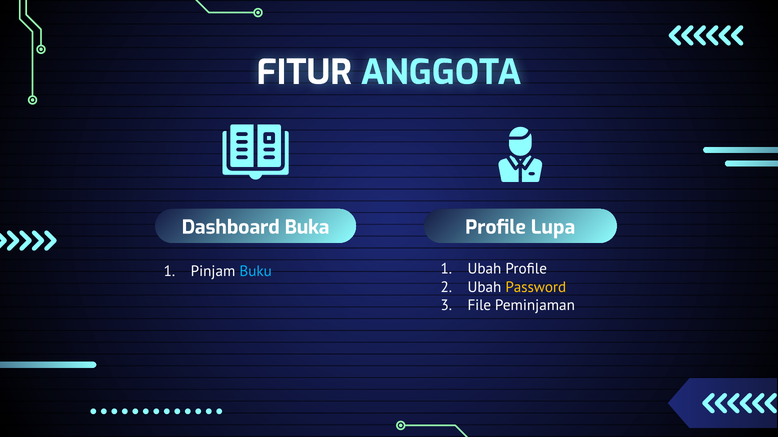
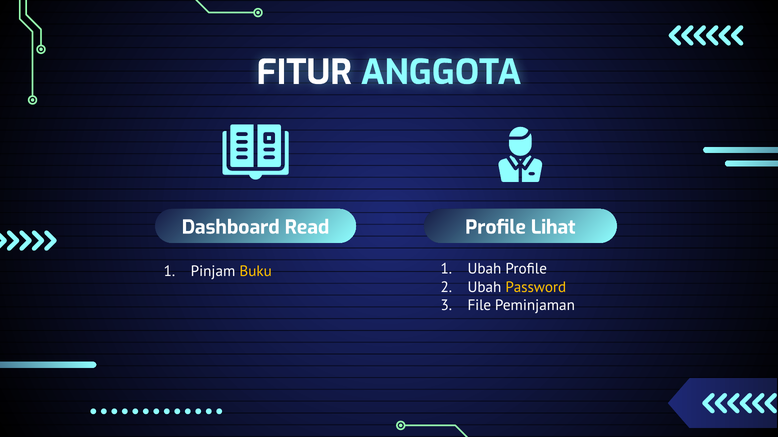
Buka: Buka -> Read (307, 228)
Lupa: Lupa -> Lihat (553, 228)
Buku colour: light blue -> yellow (256, 272)
